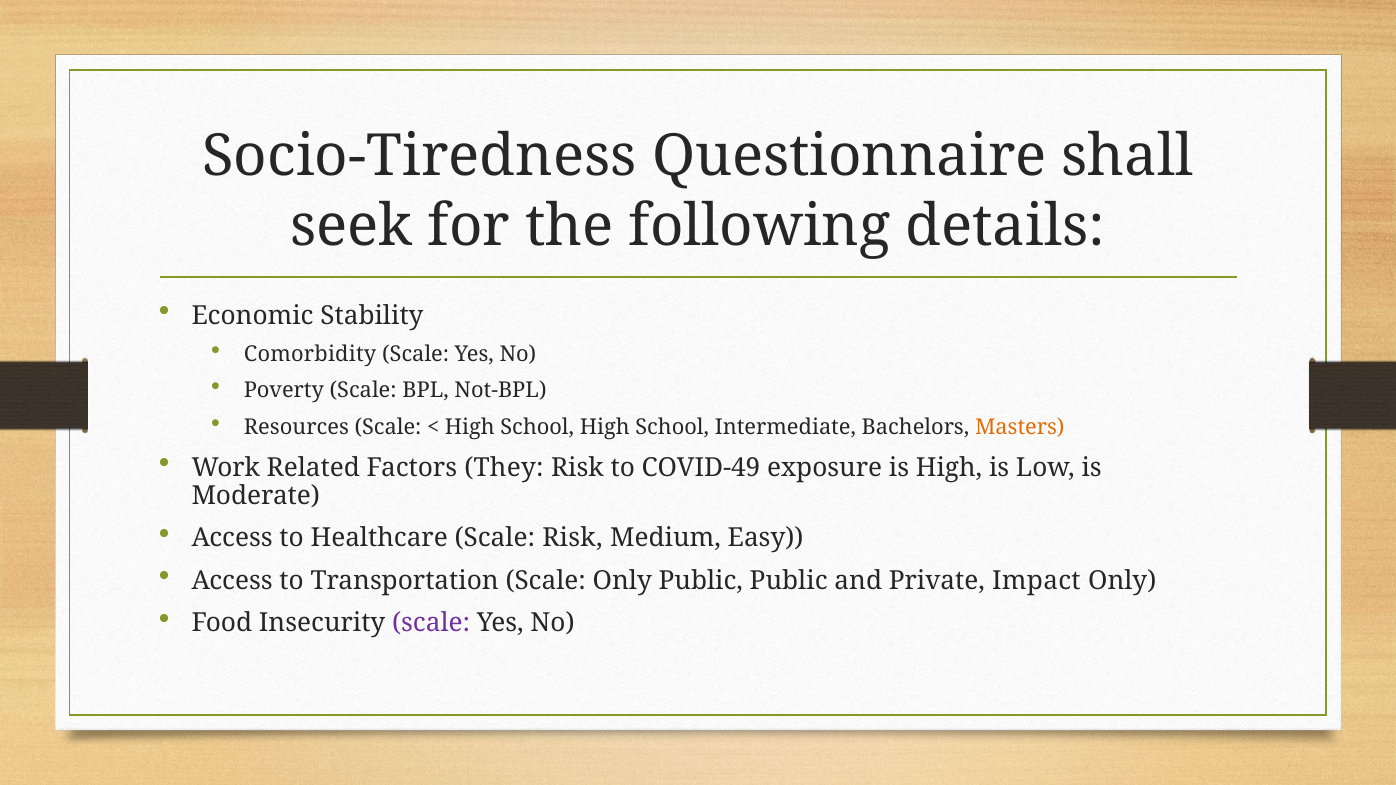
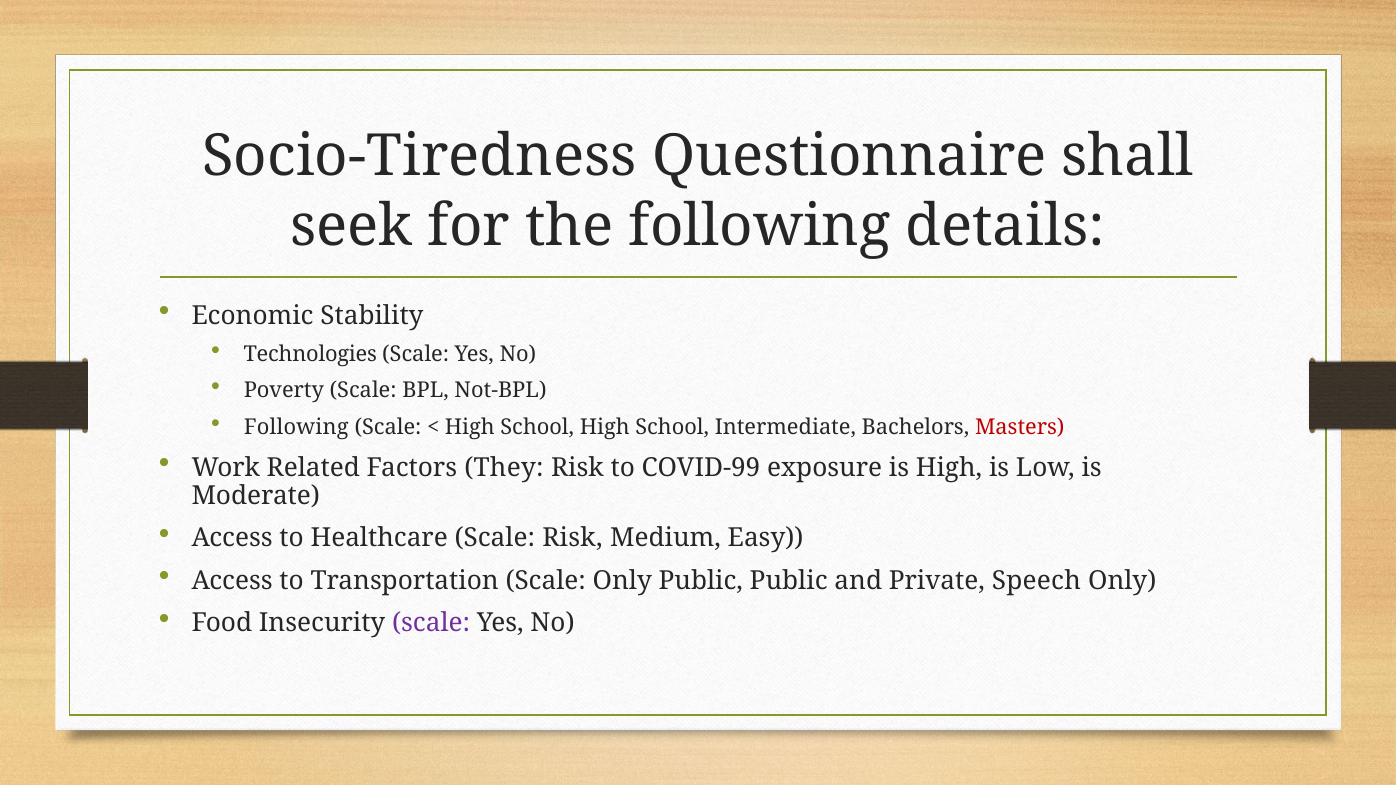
Comorbidity: Comorbidity -> Technologies (310, 354)
Resources: Resources -> Following (296, 427)
Masters colour: orange -> red (1020, 427)
COVID-49: COVID-49 -> COVID-99 (701, 468)
Impact: Impact -> Speech (1036, 581)
